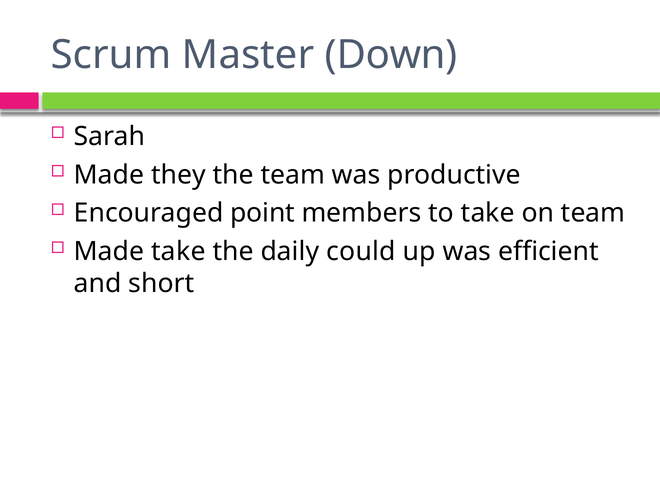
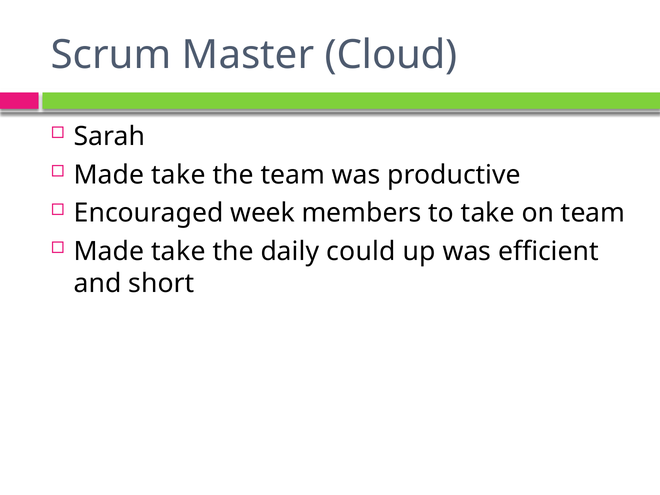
Down: Down -> Cloud (391, 55)
they: they -> take (178, 175)
point: point -> week (263, 213)
